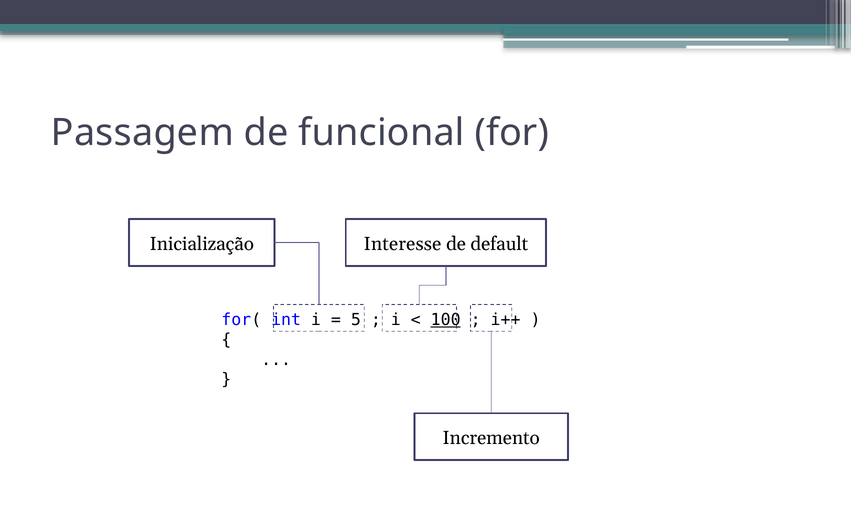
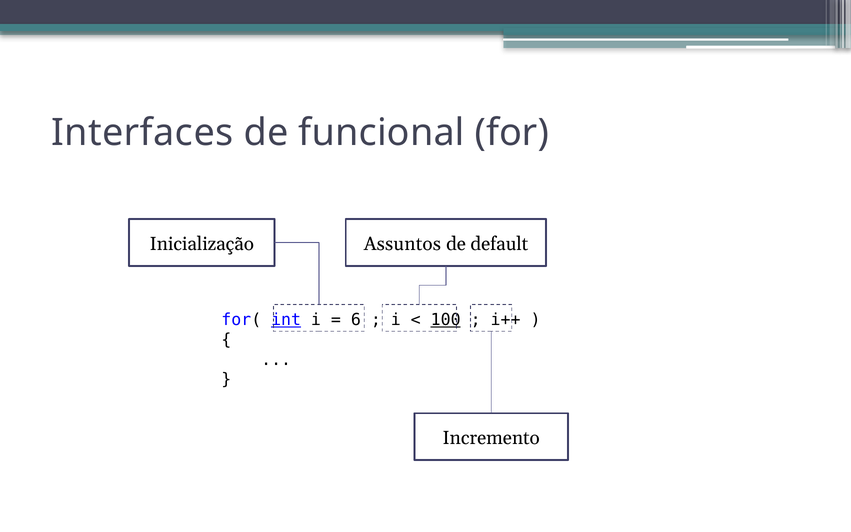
Passagem: Passagem -> Interfaces (142, 133)
Interesse: Interesse -> Assuntos (402, 244)
int underline: none -> present (286, 320)
5: 5 -> 6 (356, 320)
